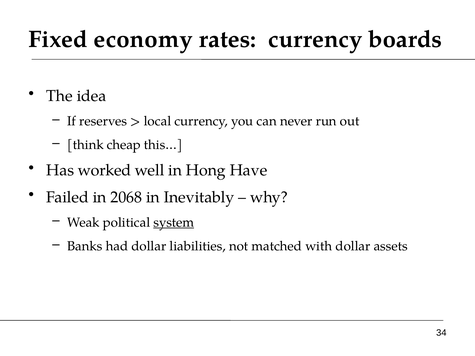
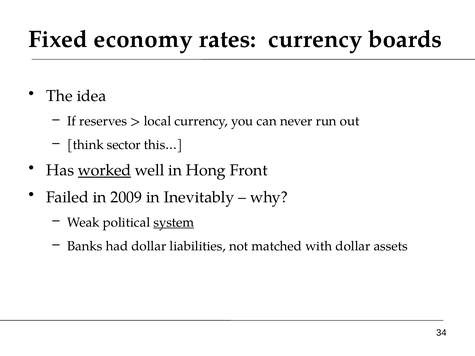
cheap: cheap -> sector (124, 145)
worked underline: none -> present (105, 171)
Have: Have -> Front (249, 171)
2068: 2068 -> 2009 (126, 197)
